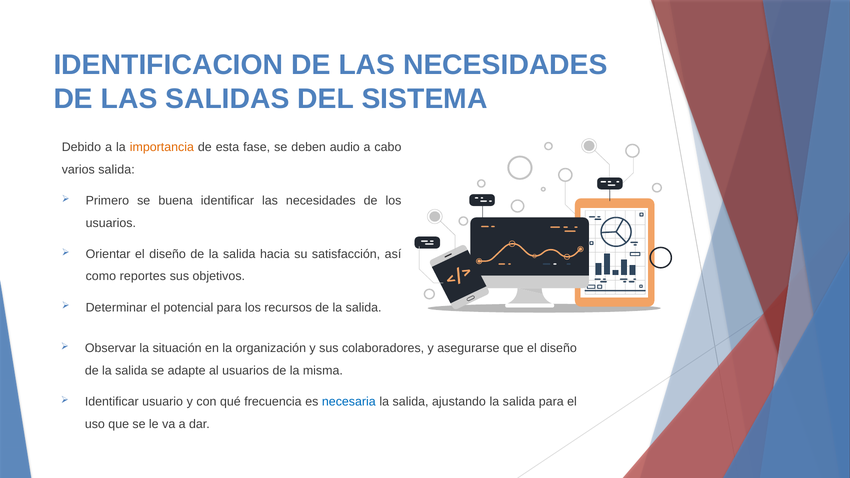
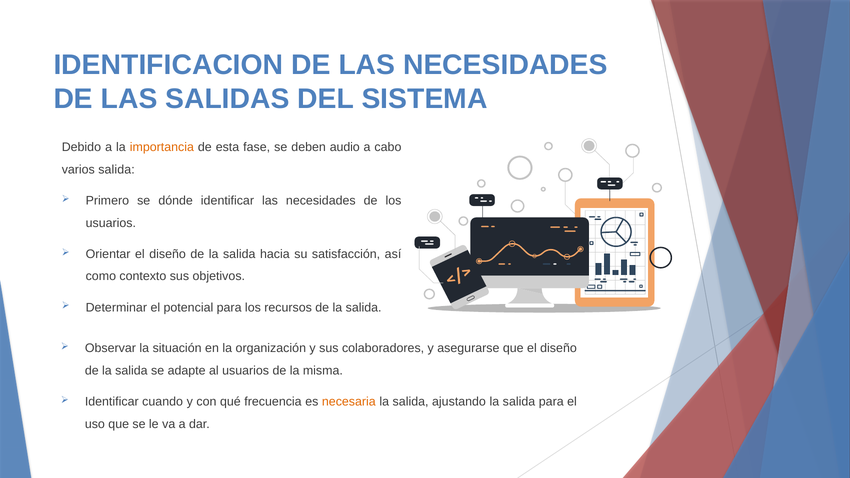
buena: buena -> dónde (176, 201)
reportes: reportes -> contexto (143, 276)
usuario: usuario -> cuando (163, 402)
necesaria colour: blue -> orange (349, 402)
